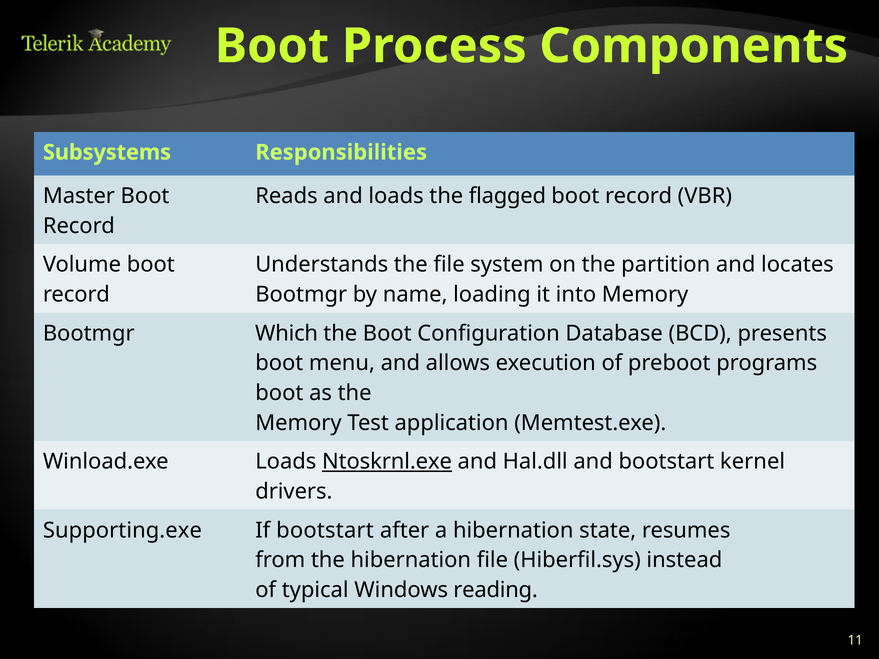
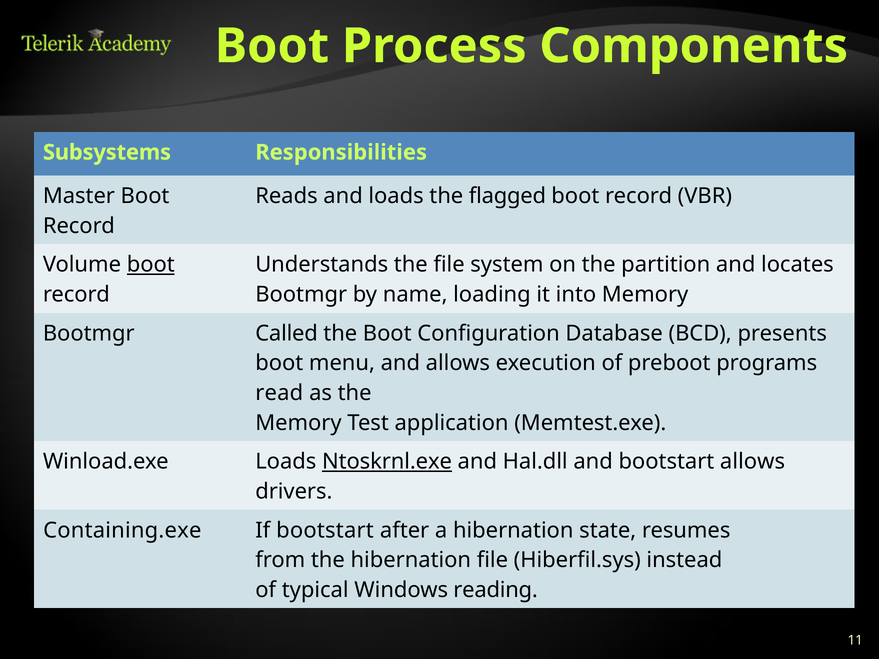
boot underline: none -> present (151, 265)
Which: Which -> Called (287, 333)
boot: boot -> read (279, 393)
bootstart kernel: kernel -> allows (753, 462)
Supporting.exe: Supporting.exe -> Containing.exe (122, 530)
